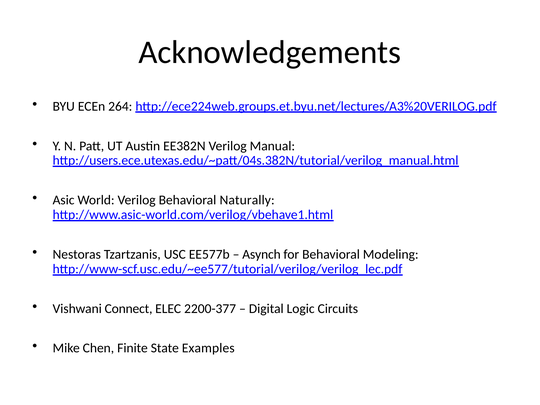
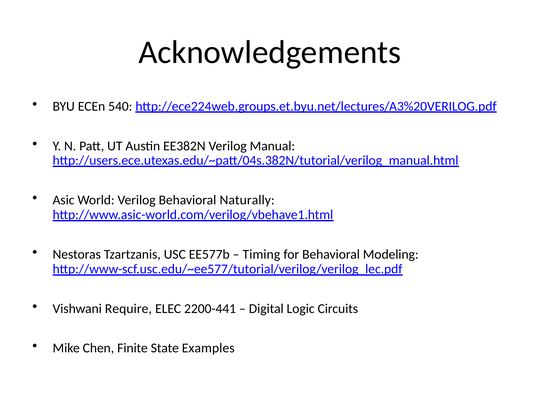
264: 264 -> 540 (120, 106)
Asynch: Asynch -> Timing (261, 254)
Connect: Connect -> Require (128, 309)
2200-377: 2200-377 -> 2200-441 (210, 309)
